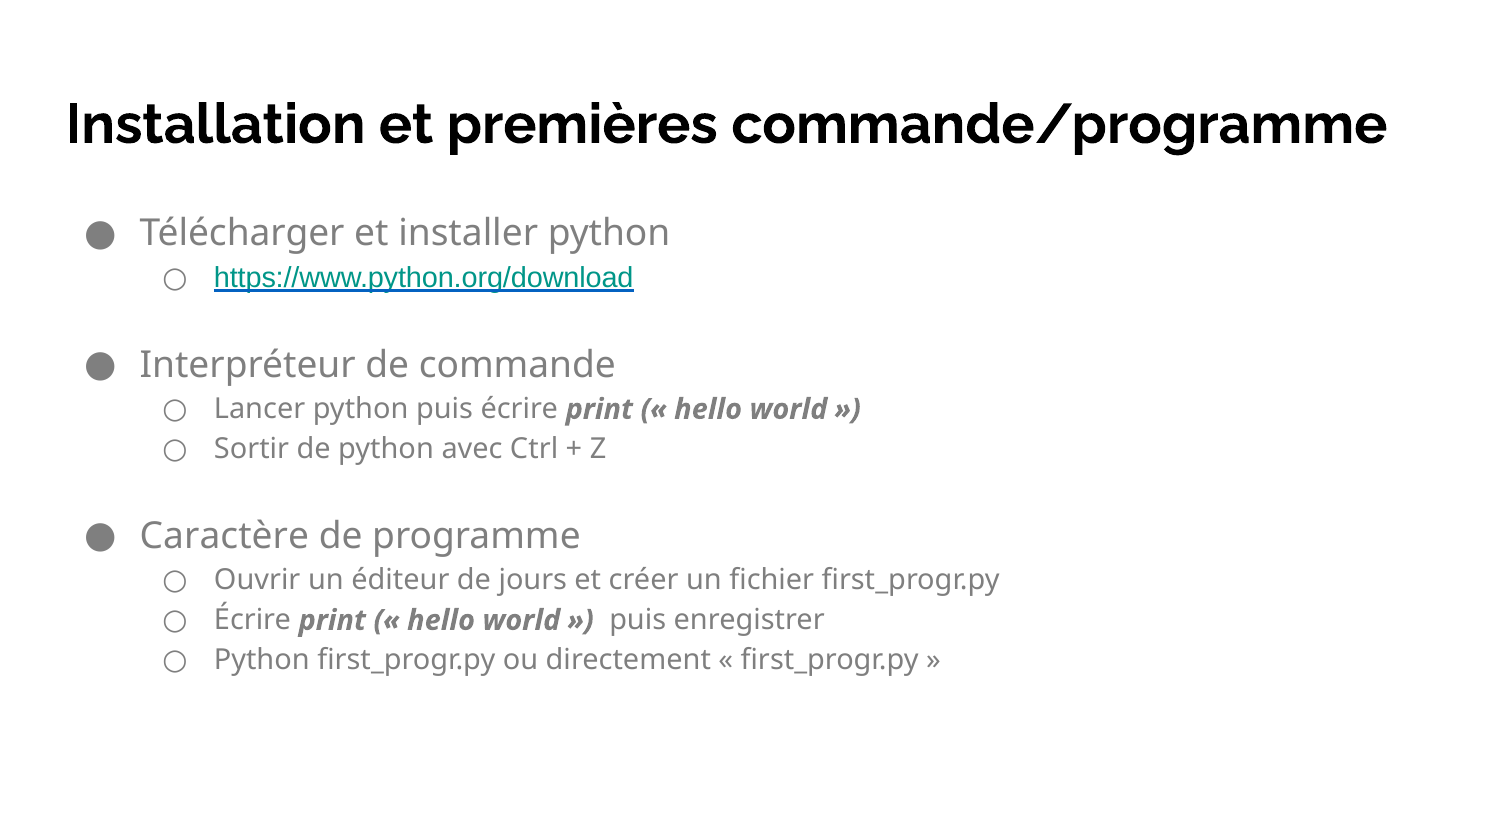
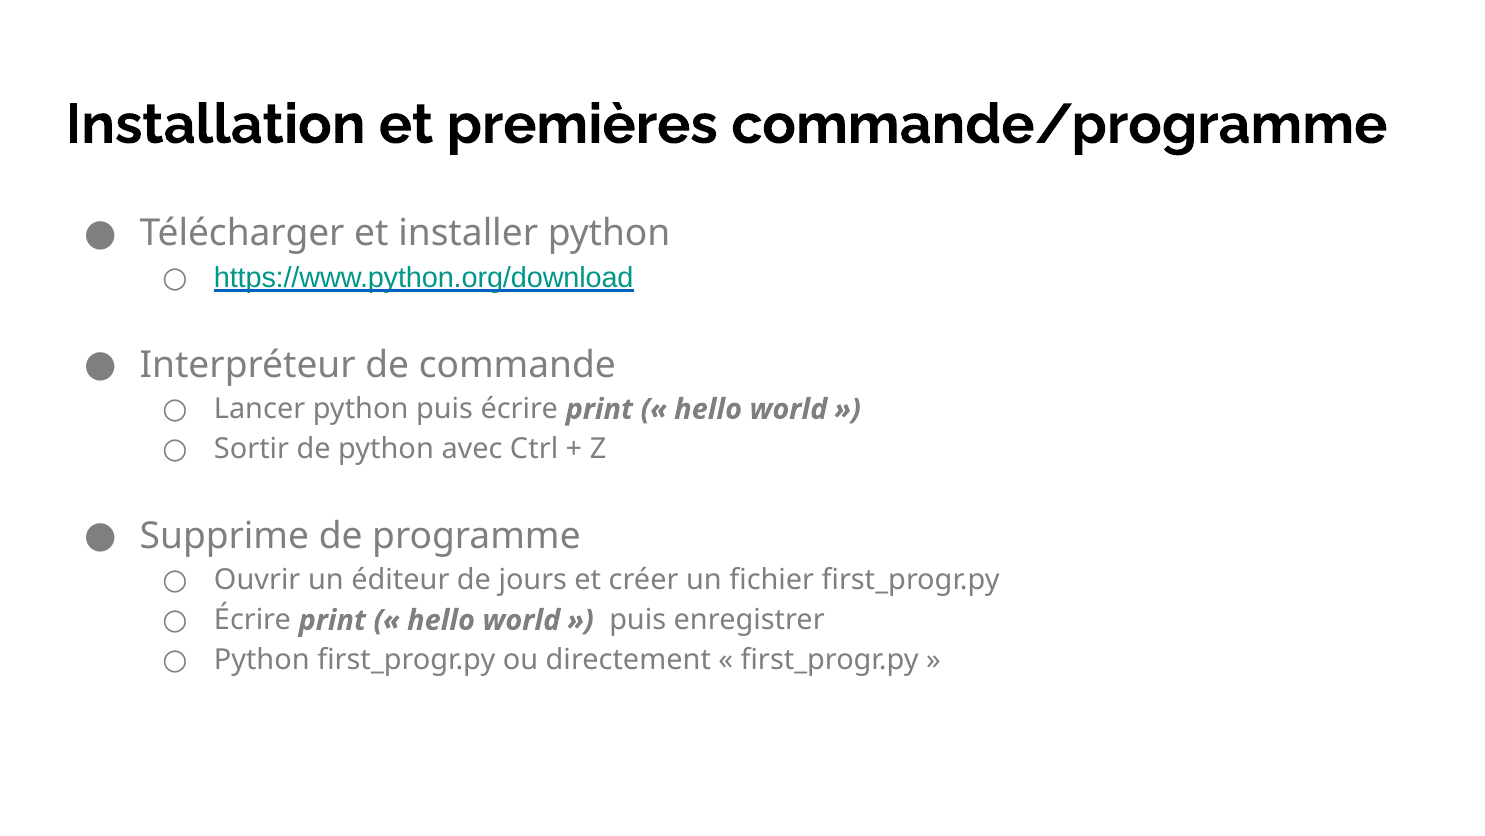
Caractère: Caractère -> Supprime (224, 536)
